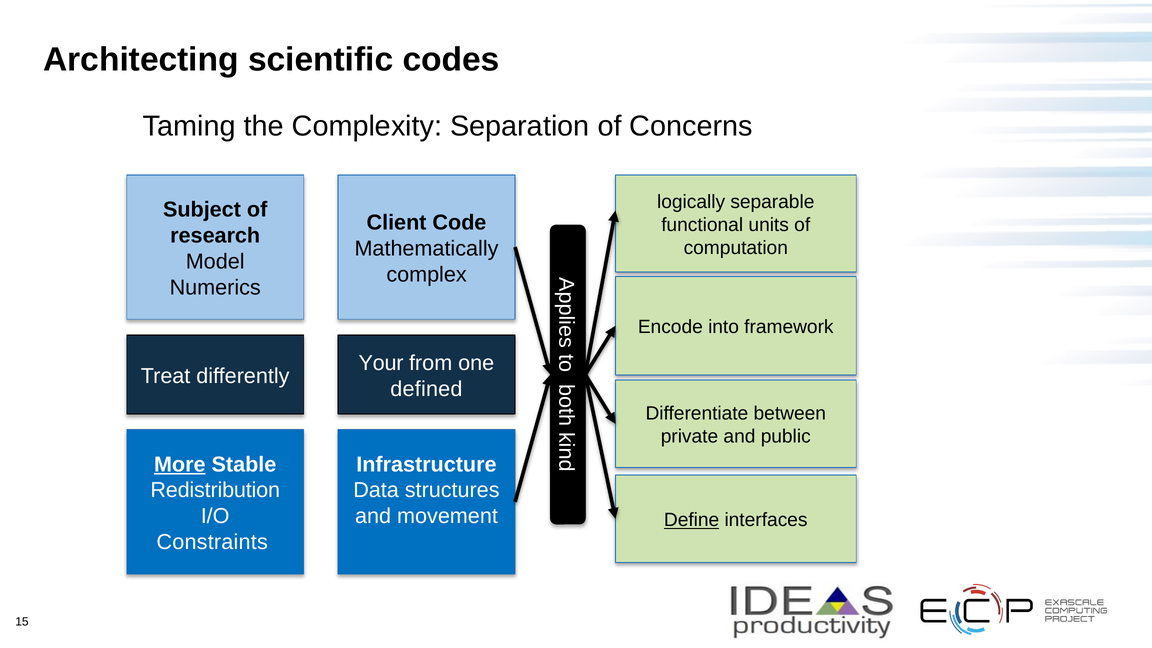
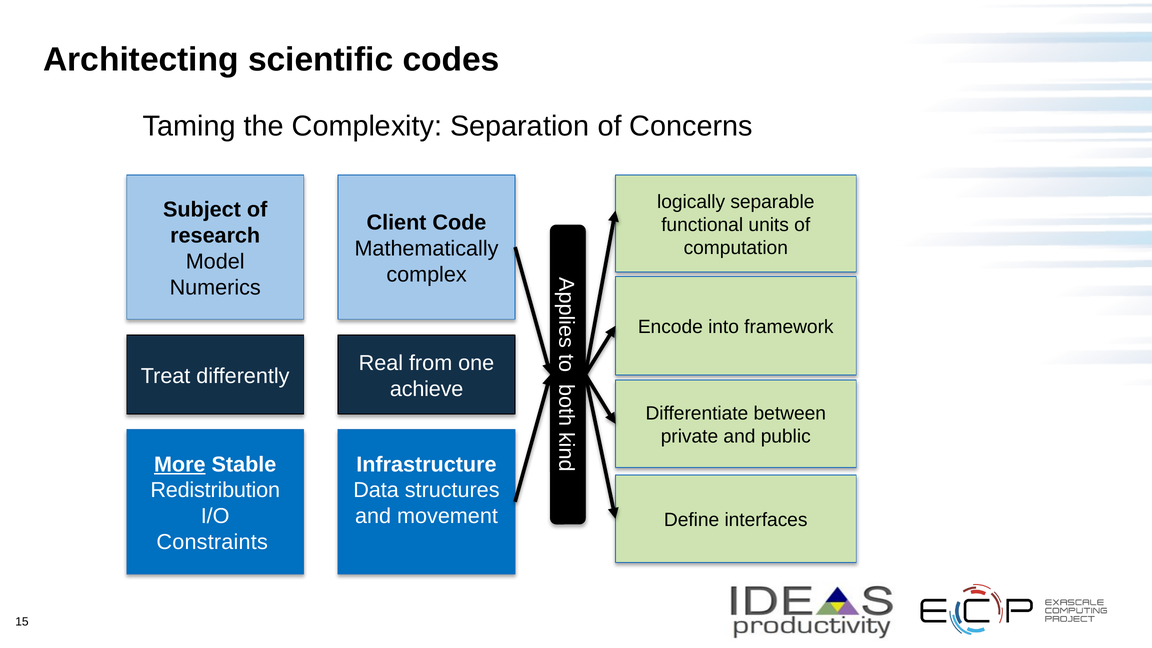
Your: Your -> Real (381, 363)
defined: defined -> achieve (427, 389)
Define underline: present -> none (692, 520)
